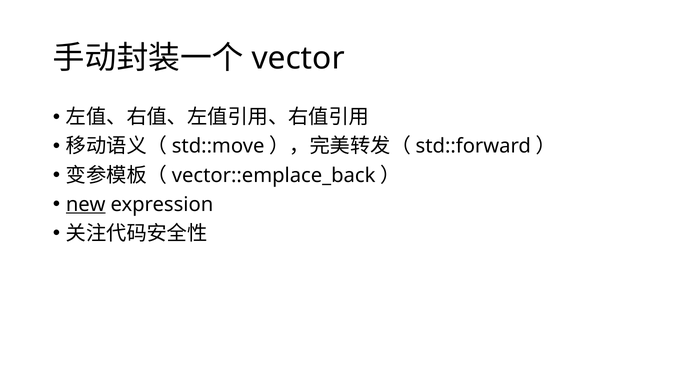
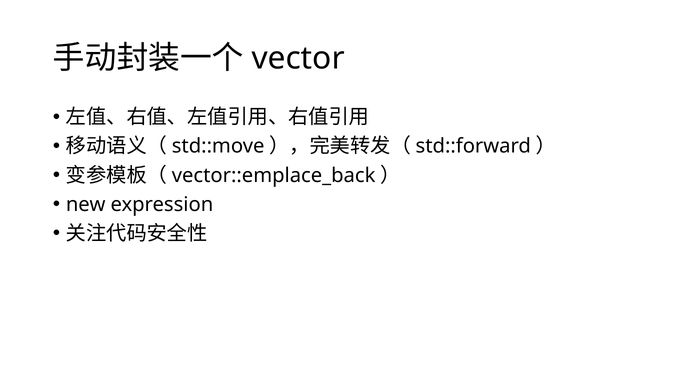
new underline: present -> none (86, 205)
